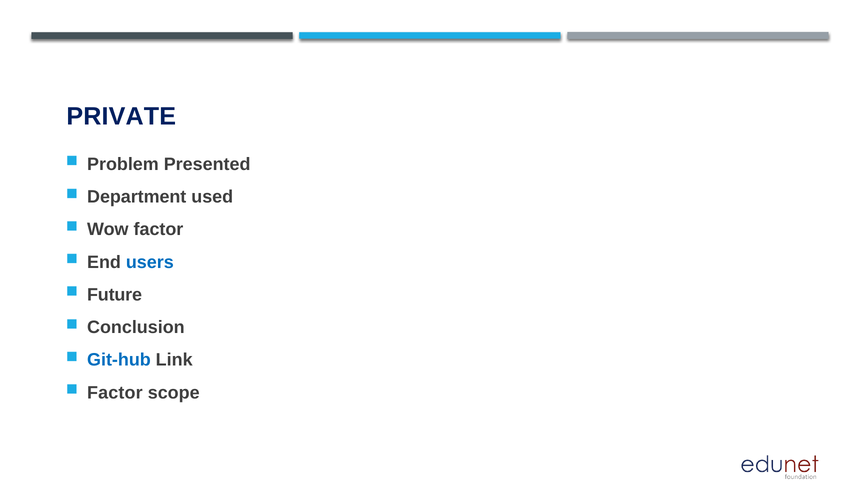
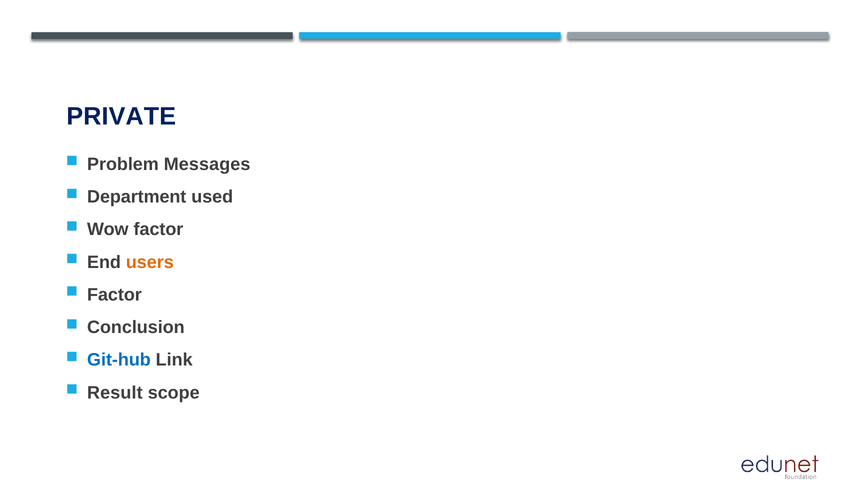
Presented: Presented -> Messages (207, 164)
users colour: blue -> orange (150, 262)
Future: Future -> Factor (114, 295)
Factor: Factor -> Result (115, 392)
